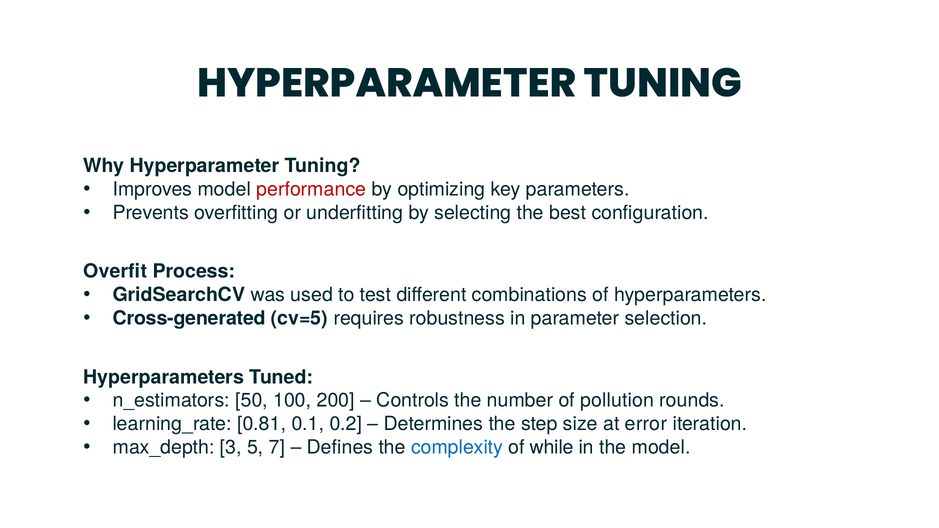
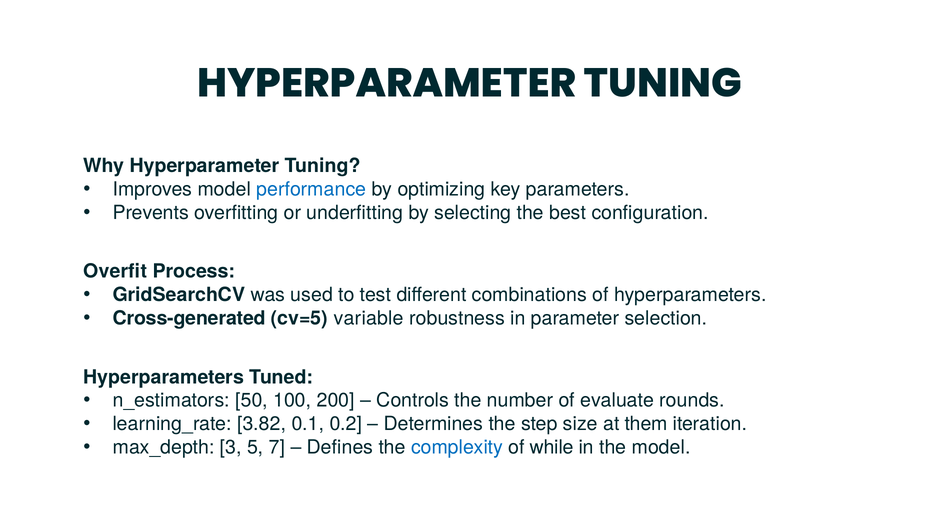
performance colour: red -> blue (311, 189)
requires: requires -> variable (369, 319)
pollution: pollution -> evaluate (617, 401)
0.81: 0.81 -> 3.82 (262, 424)
error: error -> them (646, 424)
